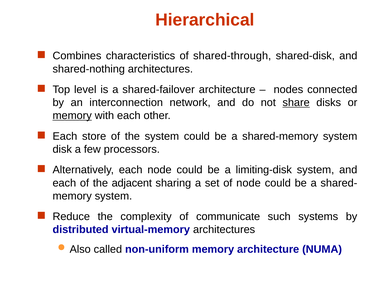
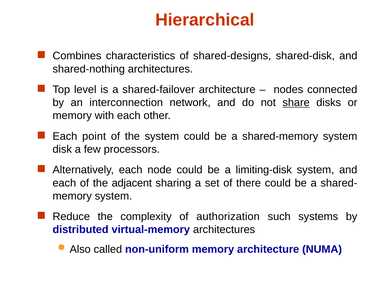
shared-through: shared-through -> shared-designs (232, 56)
memory underline: present -> none (72, 115)
store: store -> point (94, 136)
of node: node -> there (249, 183)
communicate: communicate -> authorization (228, 216)
